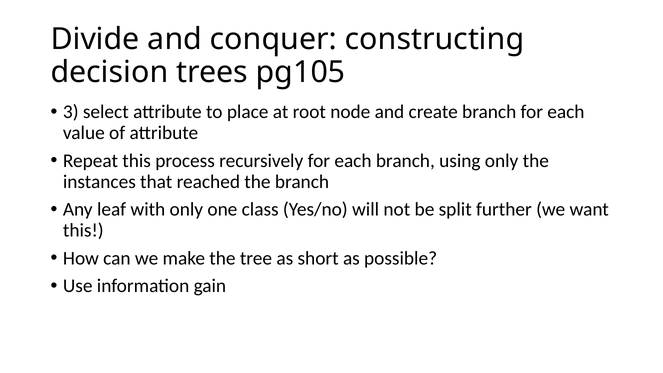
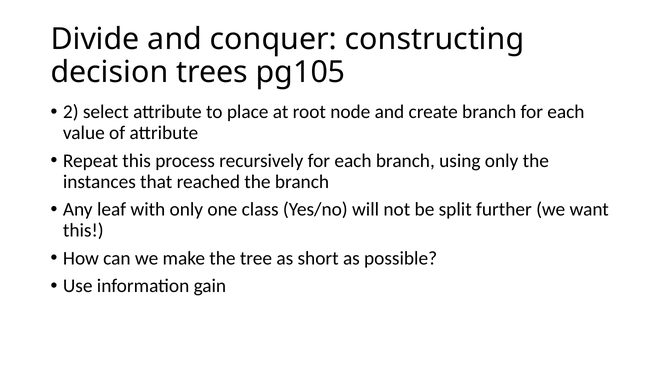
3: 3 -> 2 (71, 112)
